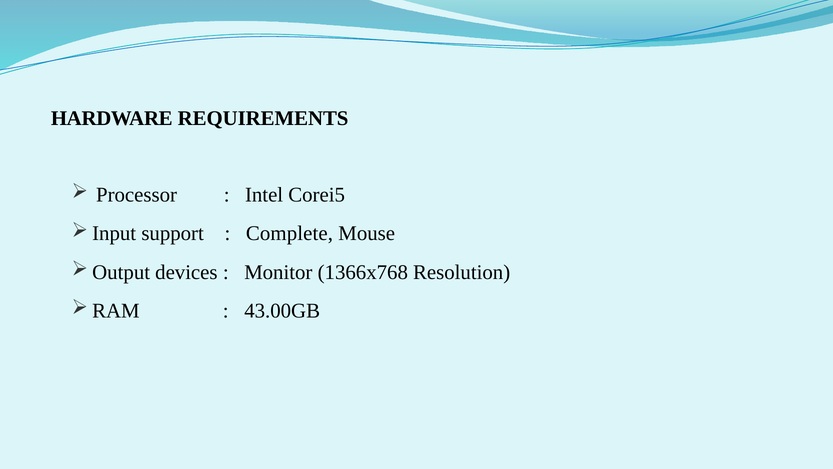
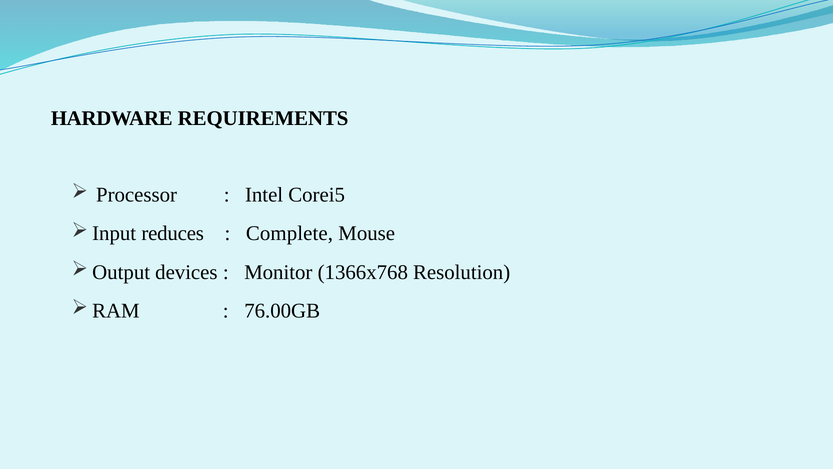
support: support -> reduces (173, 233)
43.00GB: 43.00GB -> 76.00GB (282, 311)
